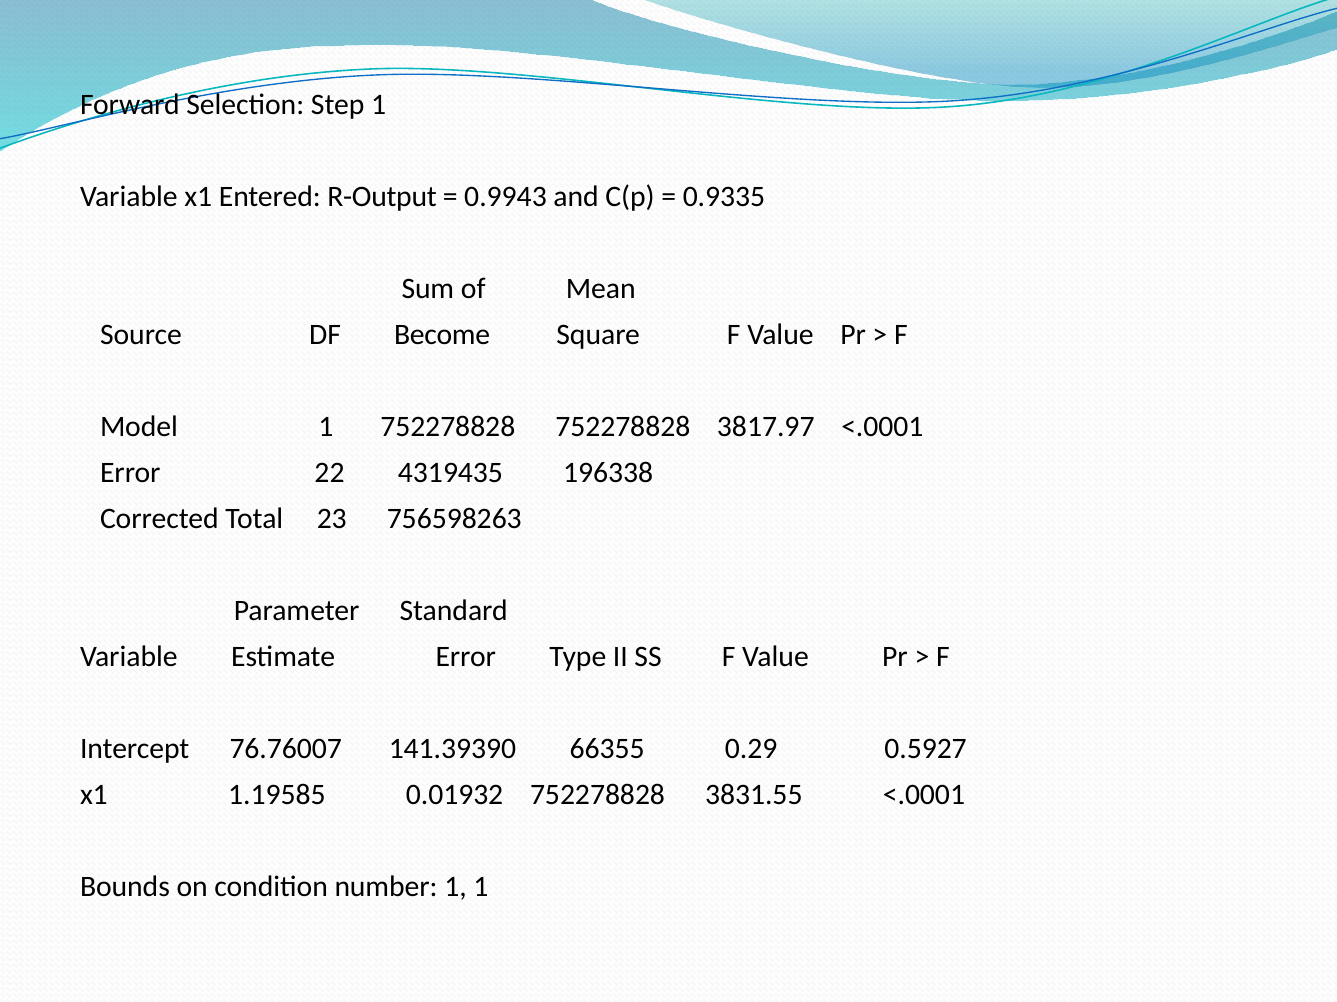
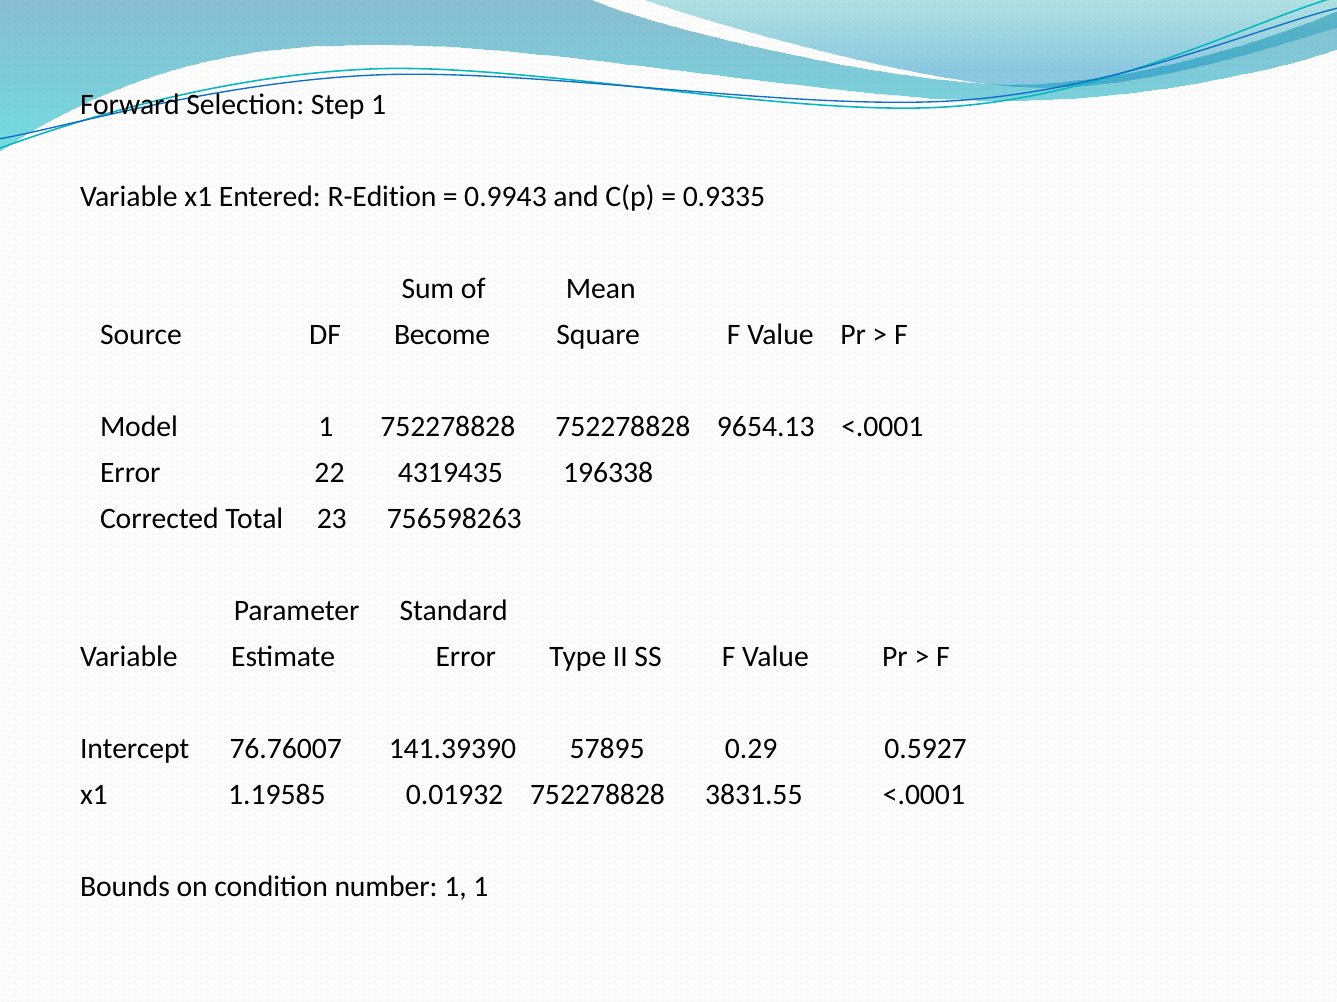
R-Output: R-Output -> R-Edition (382, 197)
3817.97: 3817.97 -> 9654.13 (766, 427)
66355: 66355 -> 57895 (607, 749)
